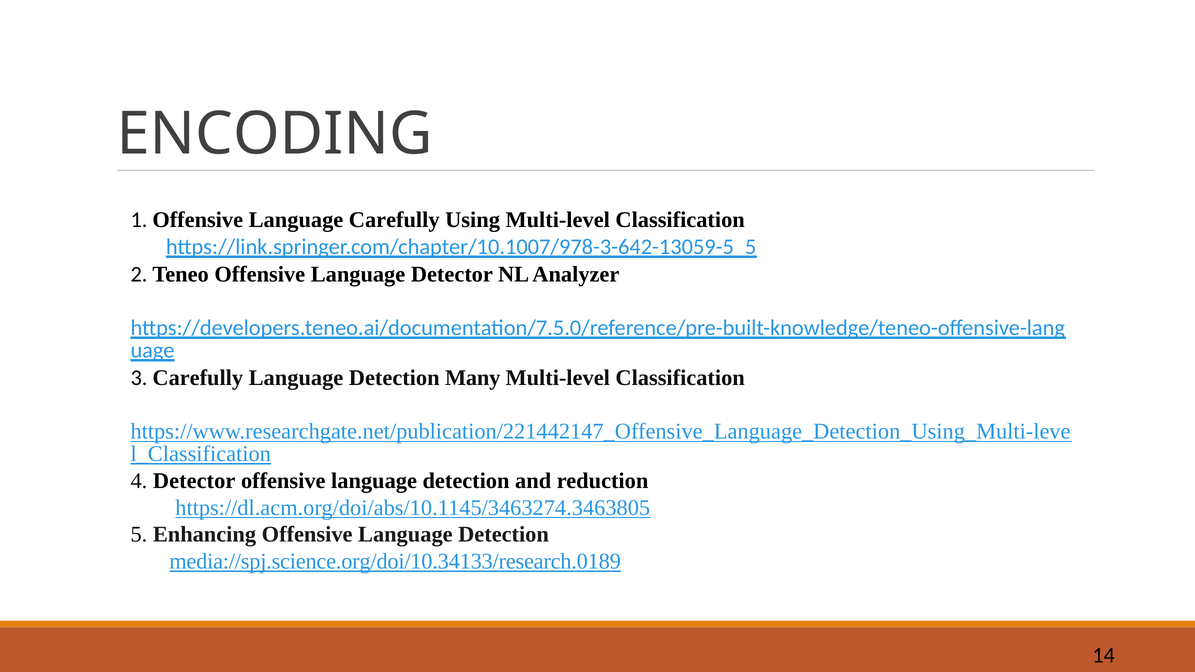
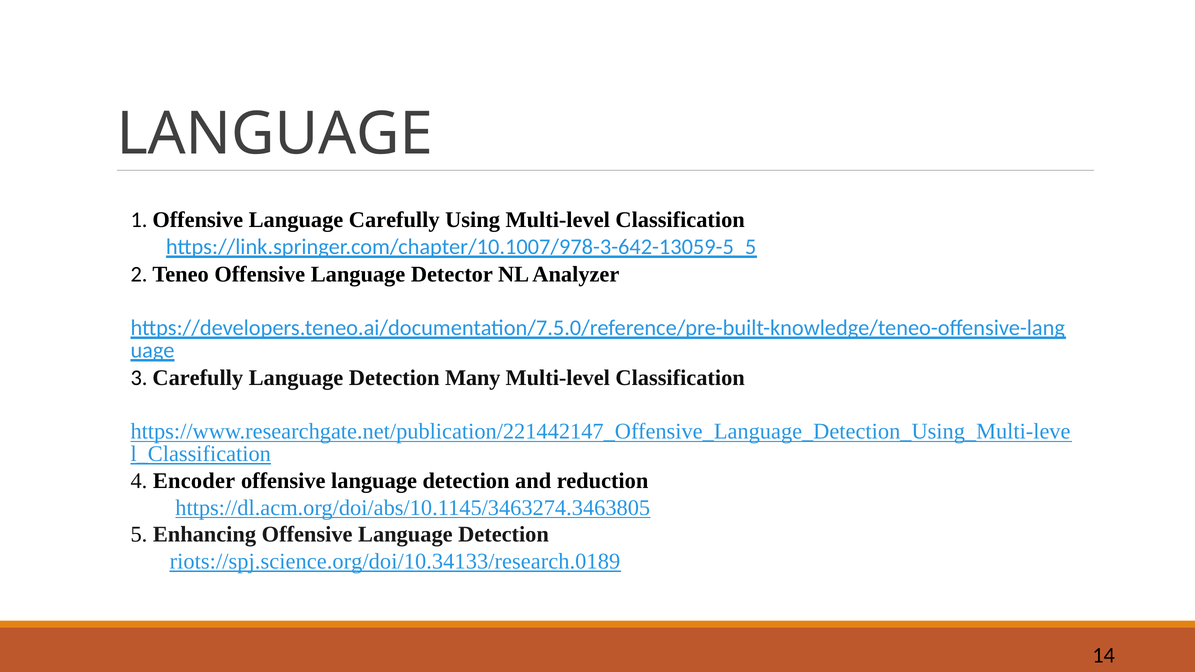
ENCODING: ENCODING -> LANGUAGE (275, 134)
4 Detector: Detector -> Encoder (194, 481)
media://spj.science.org/doi/10.34133/research.0189: media://spj.science.org/doi/10.34133/research.0189 -> riots://spj.science.org/doi/10.34133/research.0189 (395, 562)
